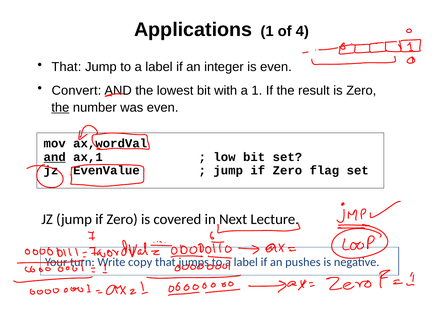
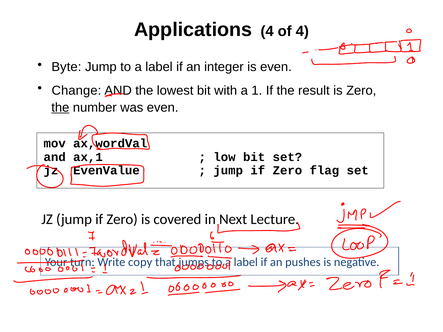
Applications 1: 1 -> 4 (267, 31)
That: That -> Byte (66, 67)
Convert: Convert -> Change (76, 90)
and underline: present -> none (55, 157)
